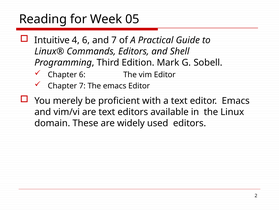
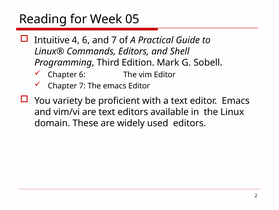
merely: merely -> variety (68, 100)
